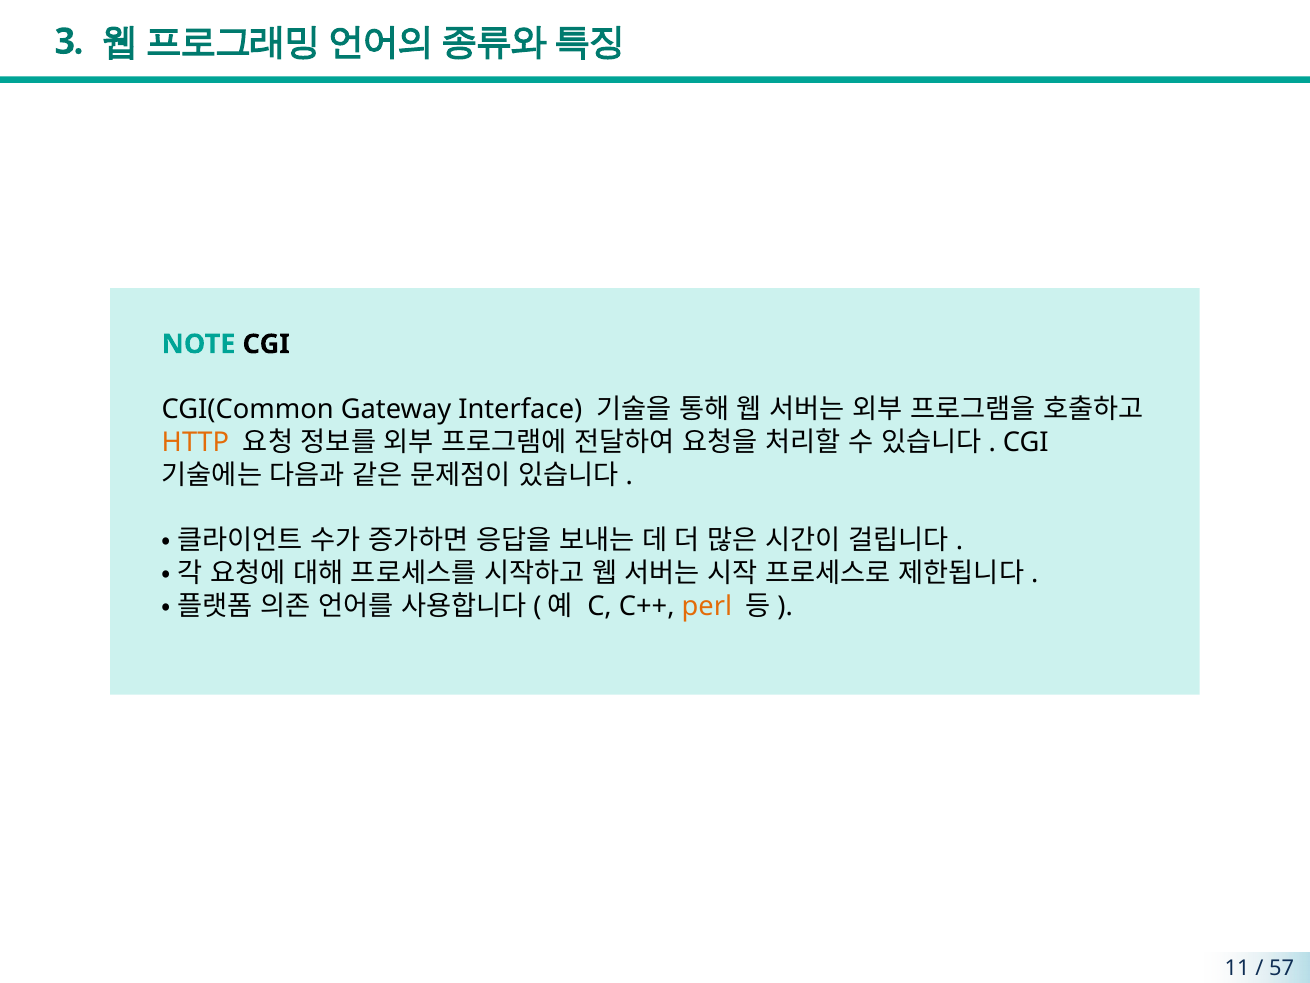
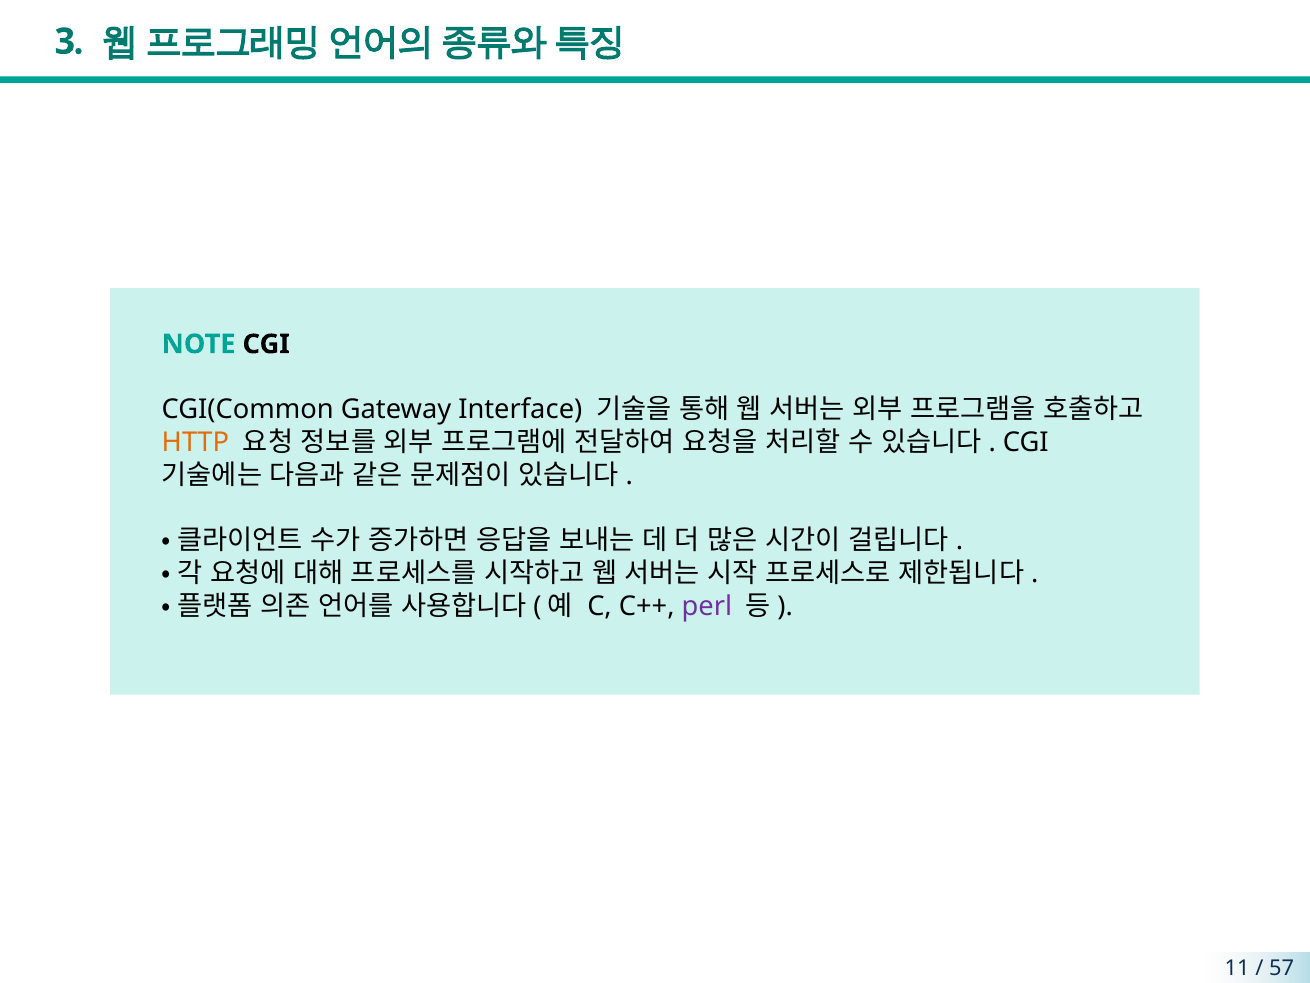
perl colour: orange -> purple (707, 606)
